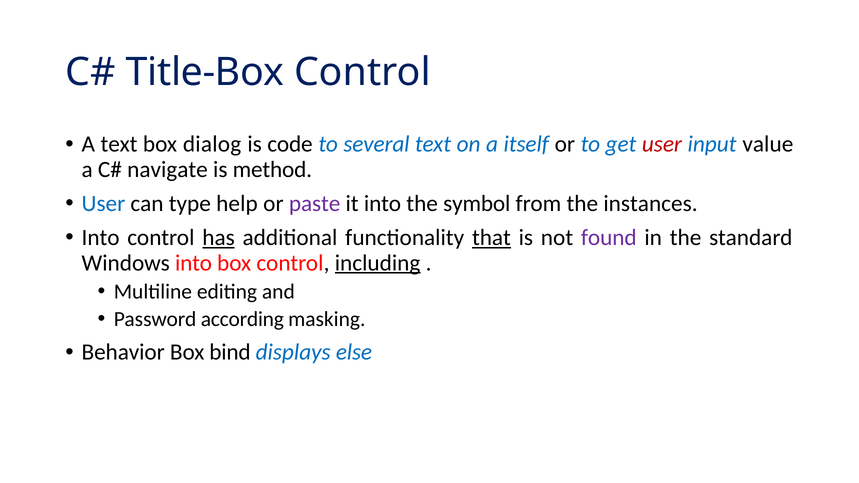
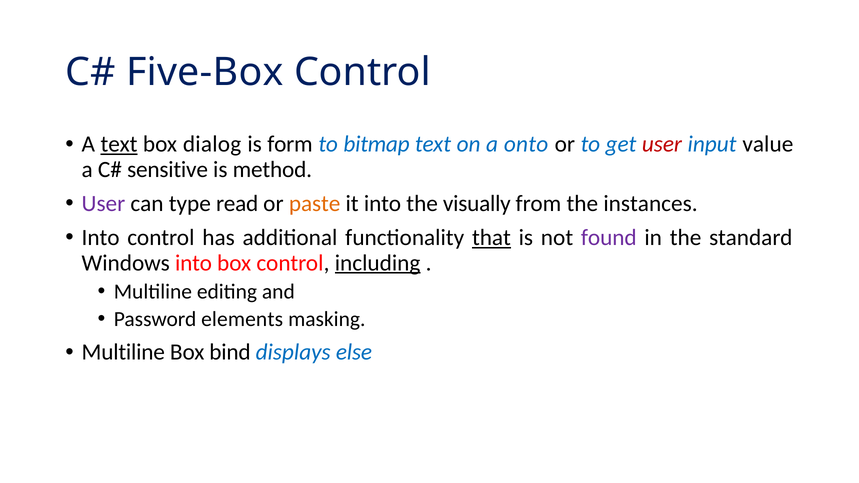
Title-Box: Title-Box -> Five-Box (205, 72)
text underline: none -> present (119, 144)
code: code -> form (290, 144)
several: several -> bitmap (377, 144)
itself: itself -> onto (526, 144)
navigate: navigate -> sensitive (168, 169)
User colour: blue -> purple (103, 204)
help: help -> read (237, 204)
paste colour: purple -> orange (315, 204)
symbol: symbol -> visually (477, 204)
has underline: present -> none (219, 238)
according: according -> elements (242, 319)
Behavior: Behavior -> Multiline (123, 352)
